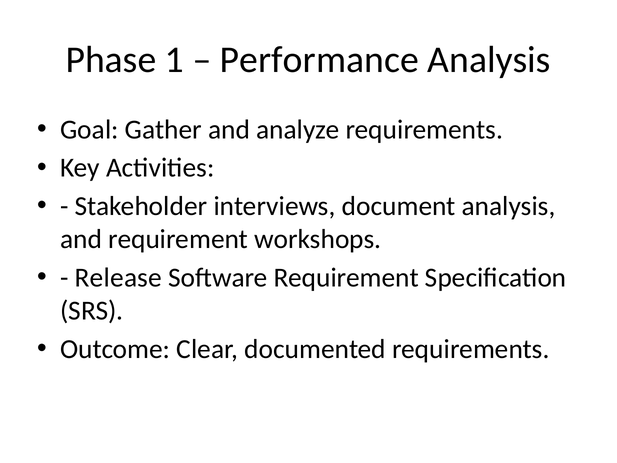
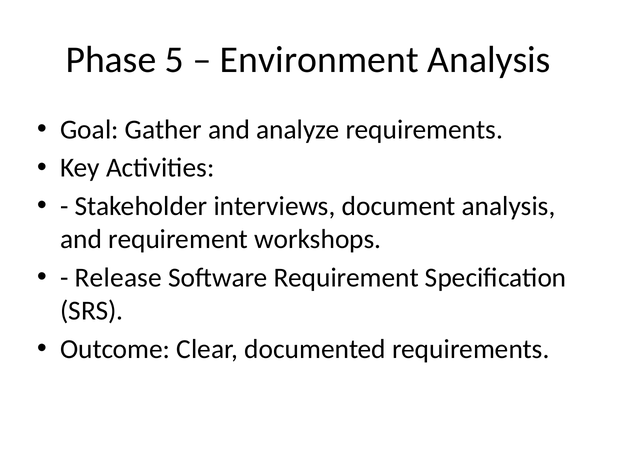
1: 1 -> 5 (174, 60)
Performance: Performance -> Environment (319, 60)
